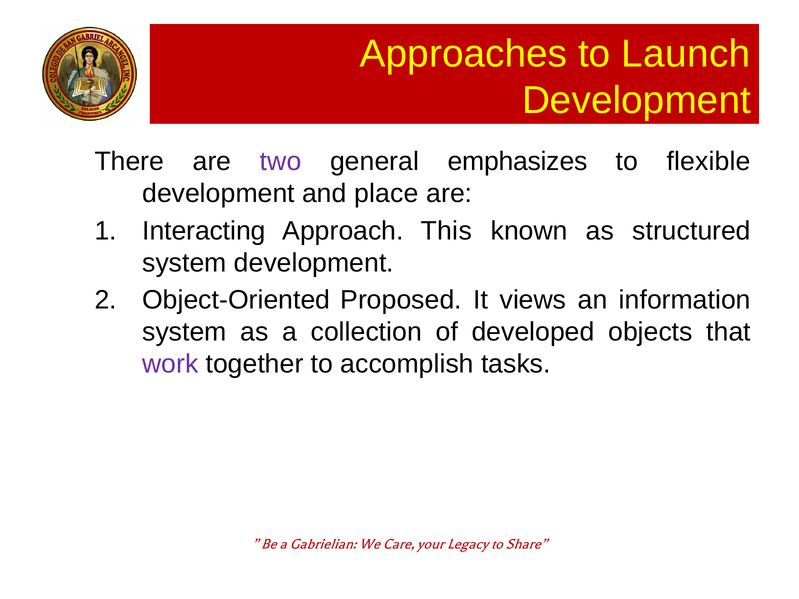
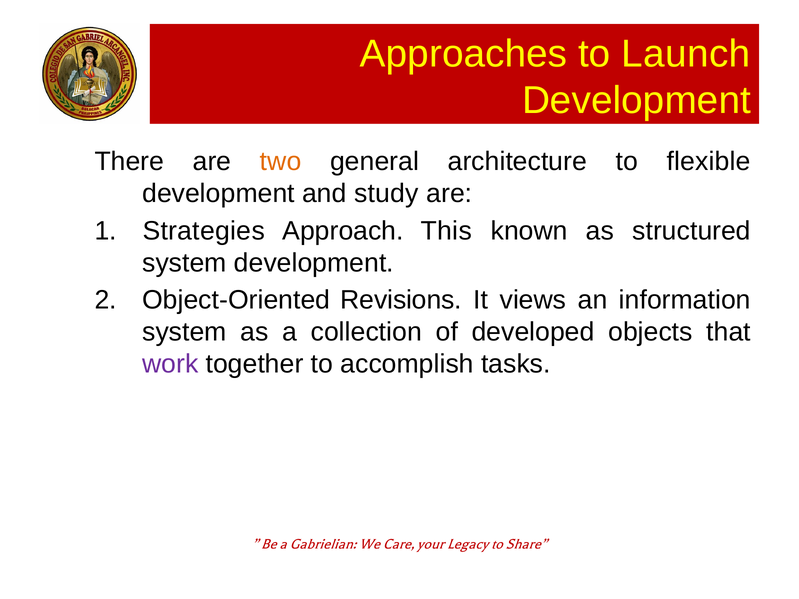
two colour: purple -> orange (281, 162)
emphasizes: emphasizes -> architecture (517, 162)
place: place -> study (386, 194)
Interacting: Interacting -> Strategies (204, 231)
Proposed: Proposed -> Revisions (401, 300)
